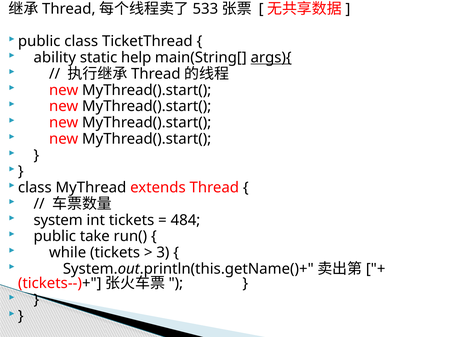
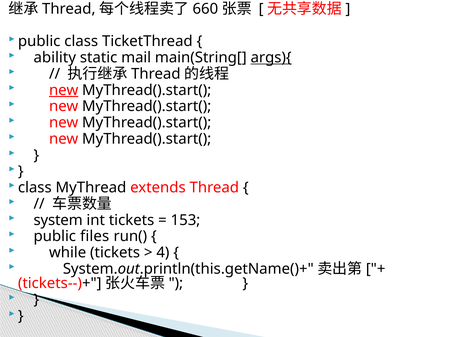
533: 533 -> 660 (205, 9)
help: help -> mail (136, 58)
new underline: none -> present (64, 90)
484: 484 -> 153 (185, 220)
take: take -> files (95, 236)
3: 3 -> 4 (163, 252)
